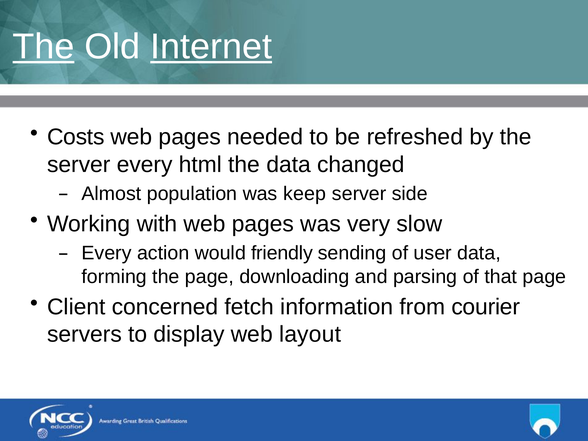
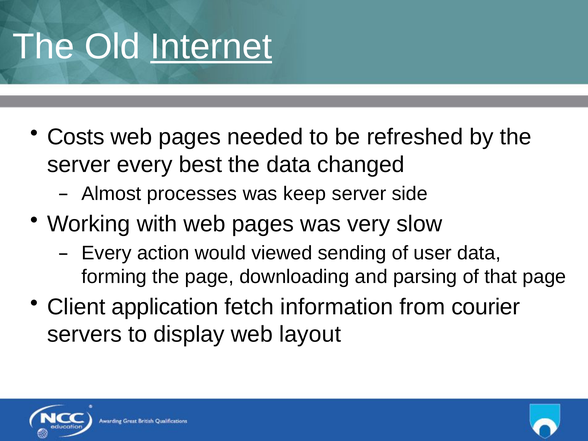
The underline: present -> none (43, 47)
html: html -> best (200, 164)
population: population -> processes (192, 194)
friendly: friendly -> viewed (282, 253)
concerned: concerned -> application (165, 307)
